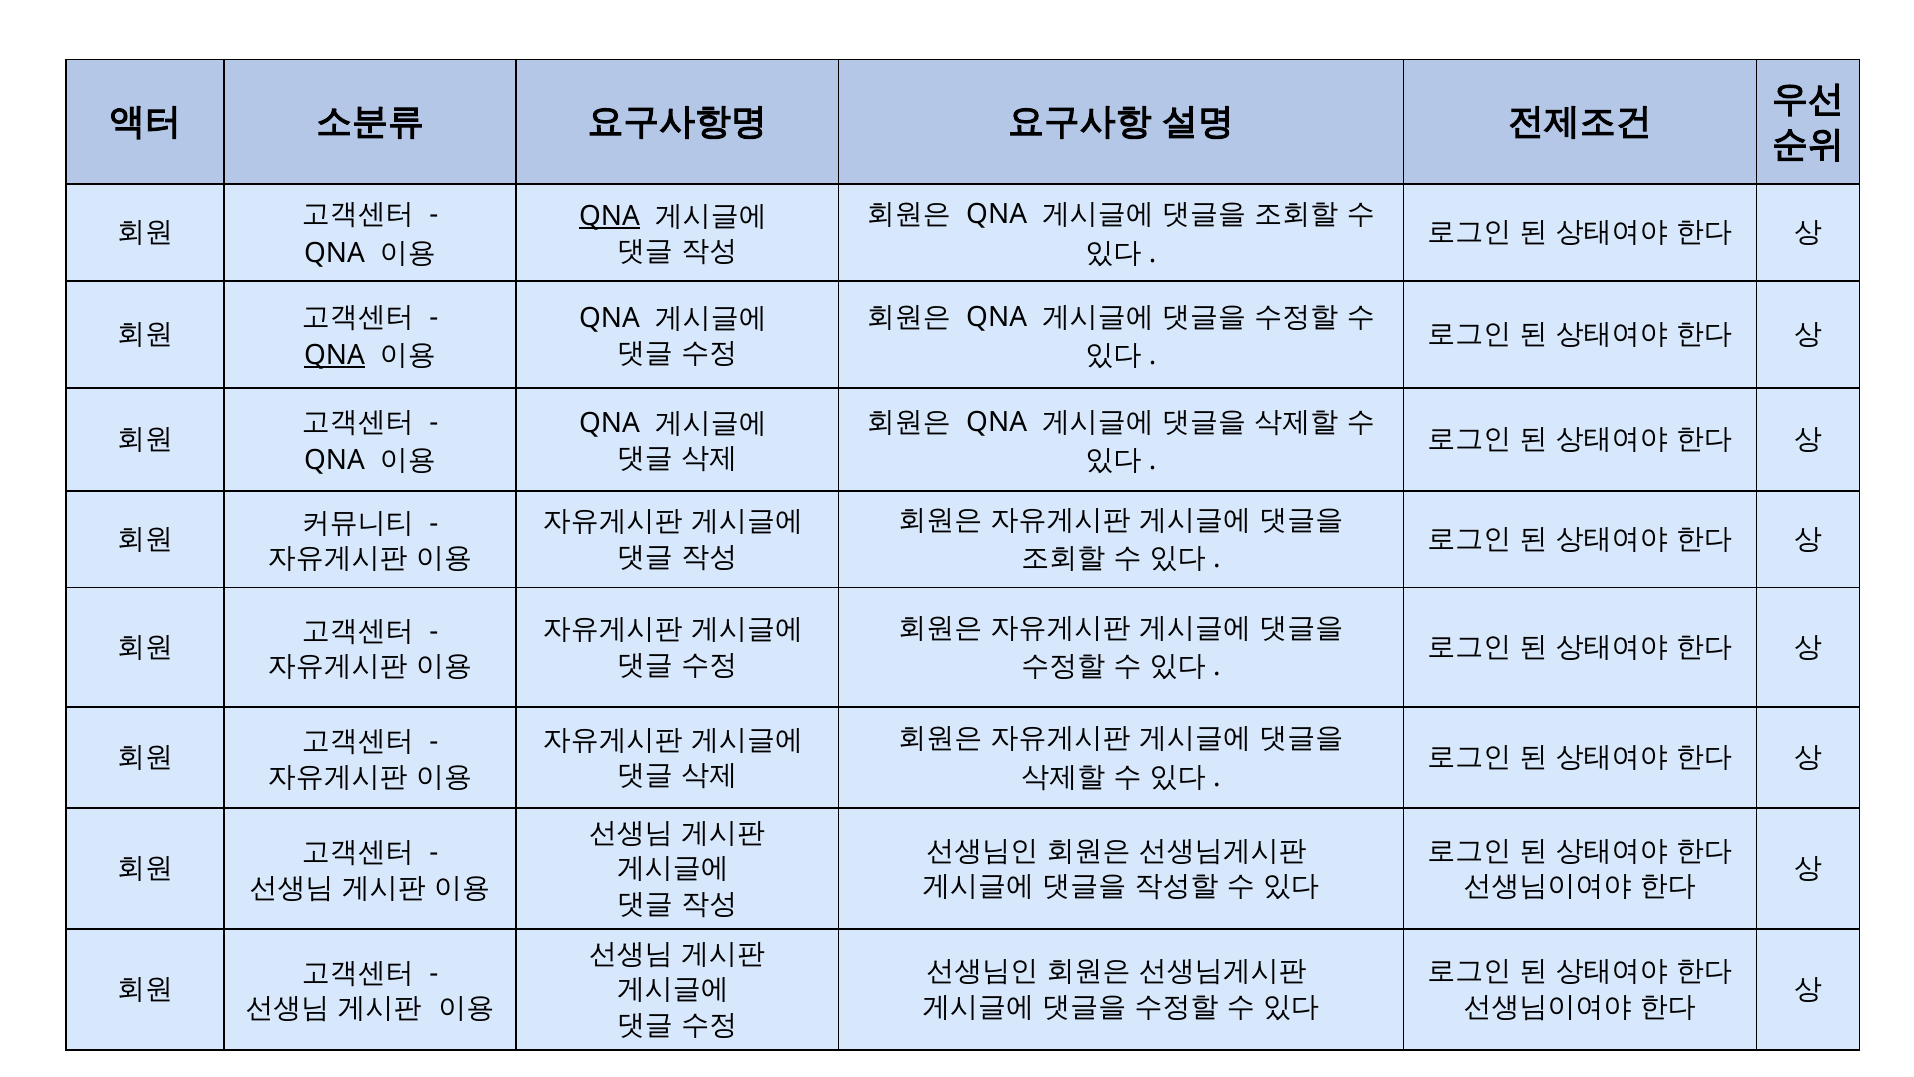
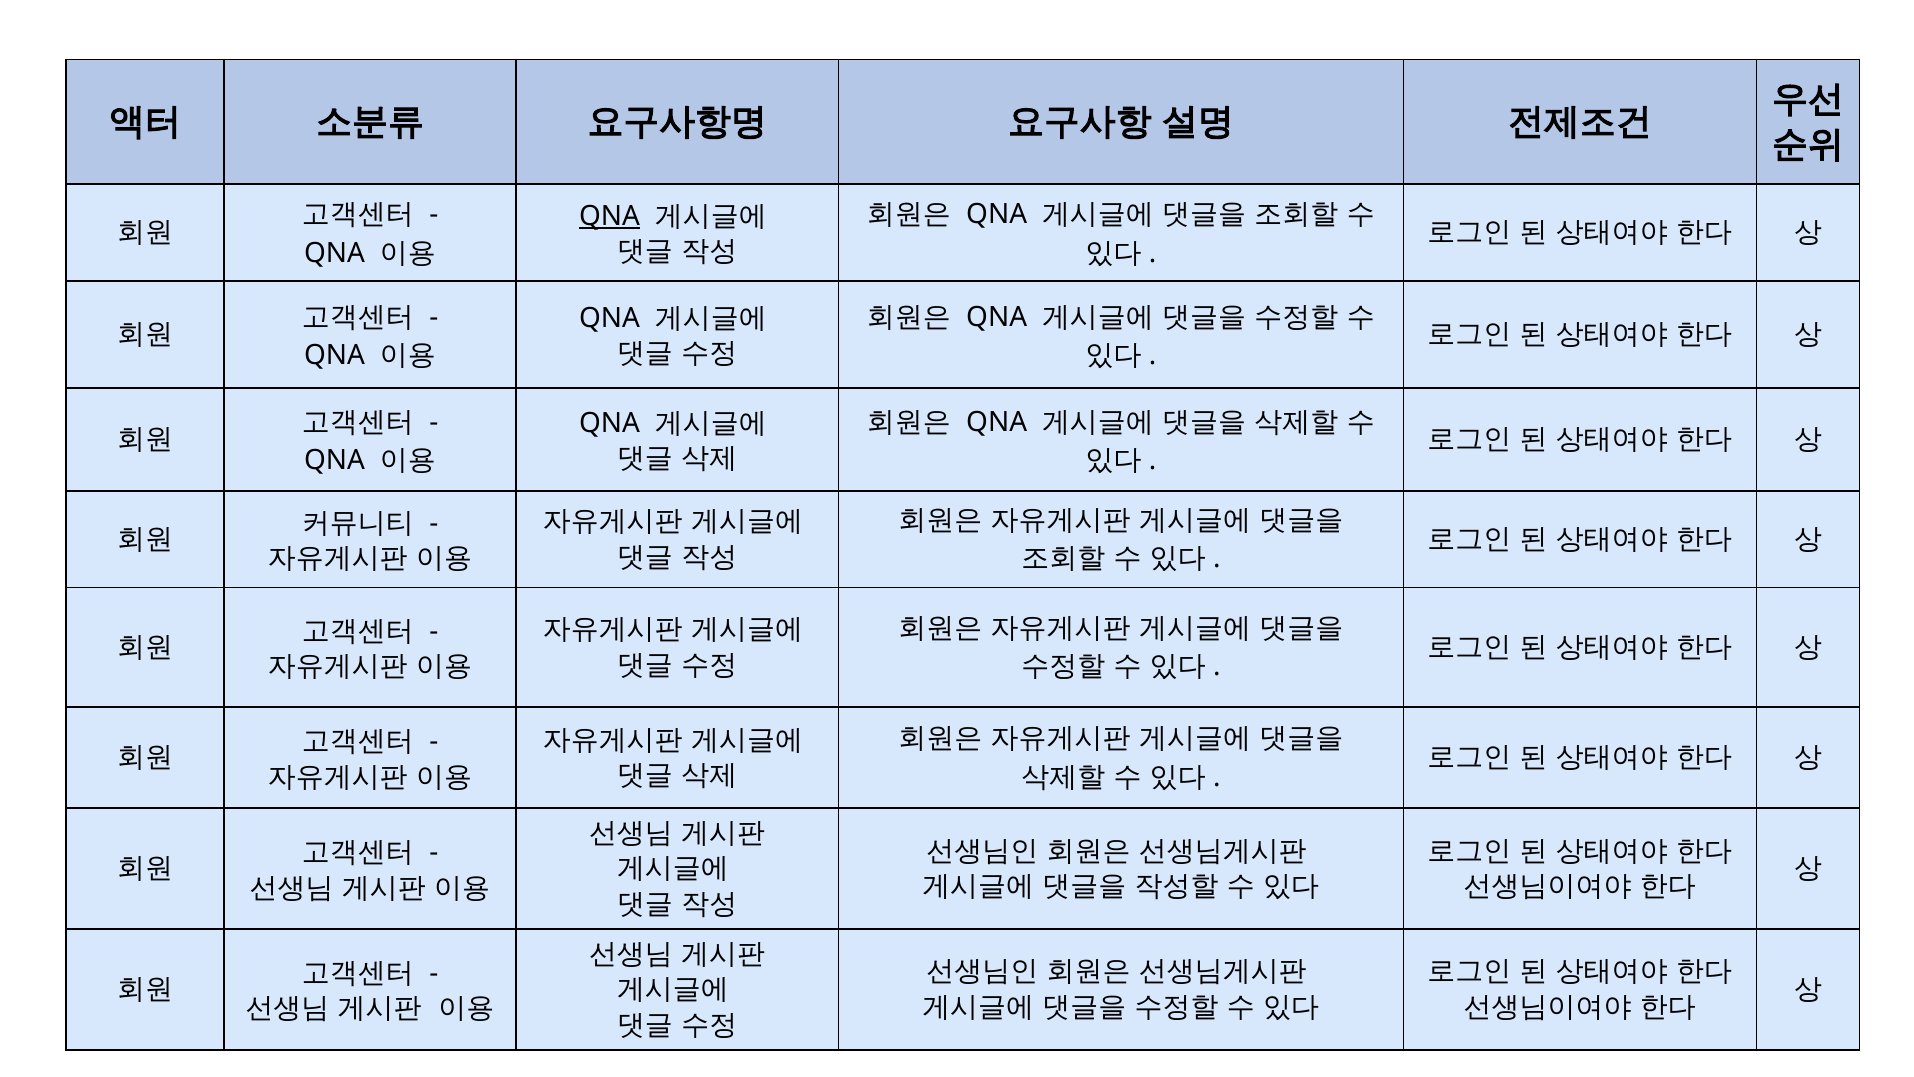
QNA underline: present -> none (335, 355)
